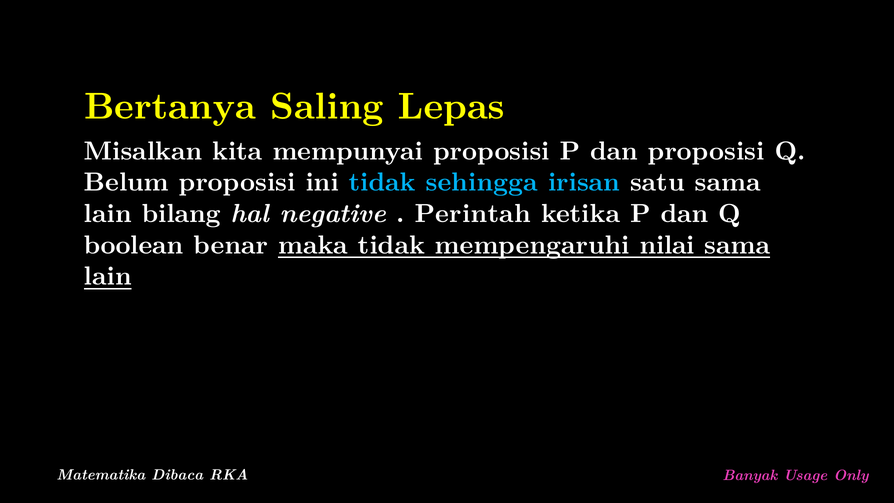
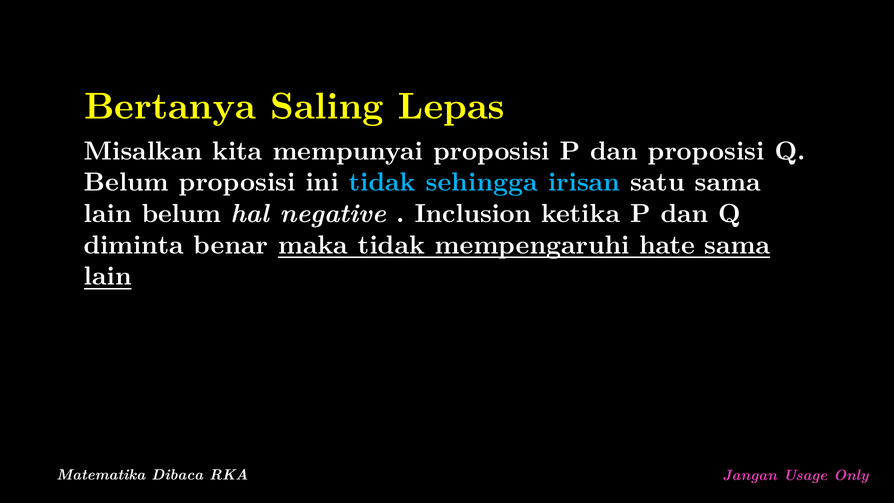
lain bilang: bilang -> belum (181, 214)
Perintah: Perintah -> Inclusion (473, 214)
boolean: boolean -> diminta (134, 245)
nilai: nilai -> hate (667, 245)
Banyak: Banyak -> Jangan (750, 475)
